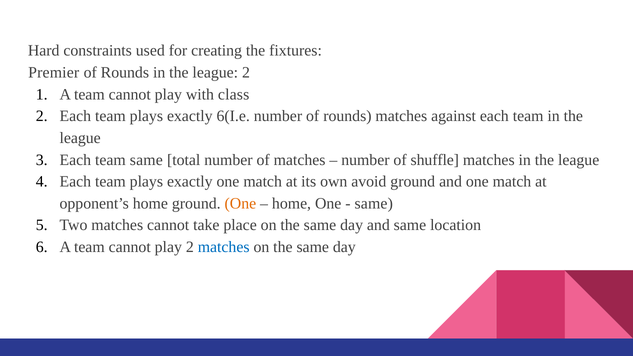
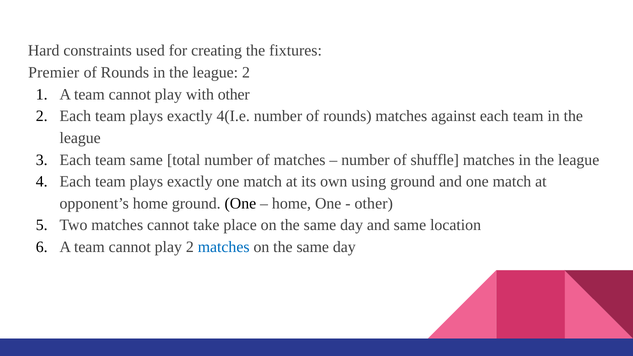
with class: class -> other (234, 94)
6(I.e: 6(I.e -> 4(I.e (233, 116)
avoid: avoid -> using (369, 182)
One colour: orange -> black (240, 203)
same: same -> other (374, 203)
